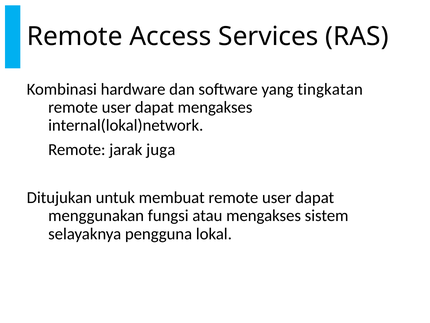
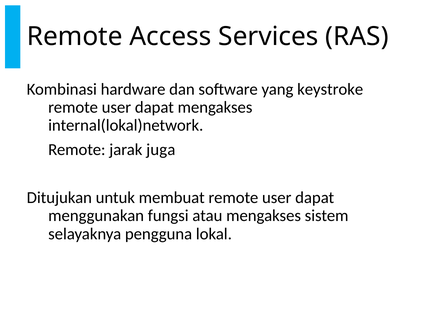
tingkatan: tingkatan -> keystroke (330, 89)
